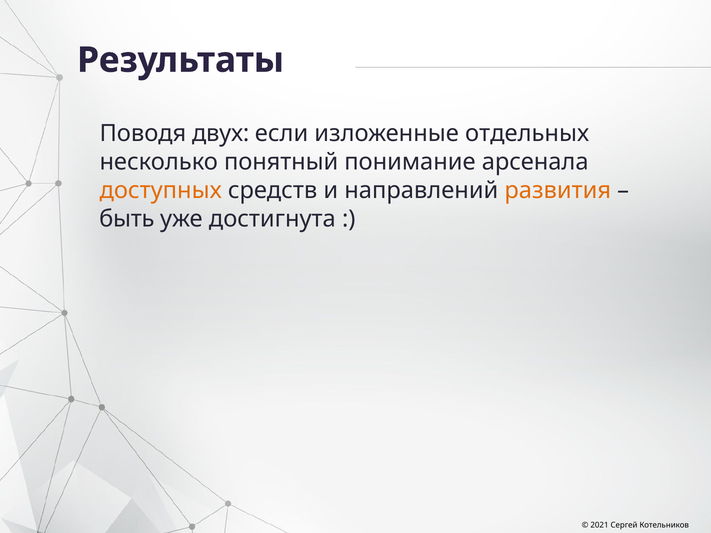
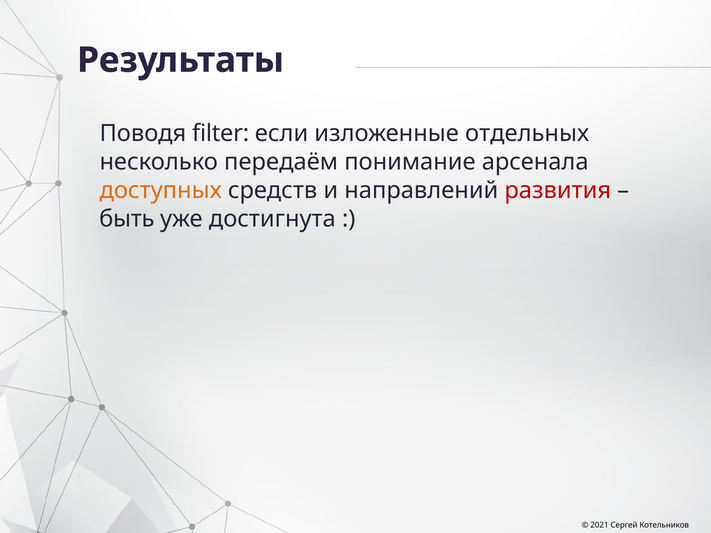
двух: двух -> filter (221, 134)
понятный: понятный -> передаём (281, 162)
развития colour: orange -> red (558, 191)
